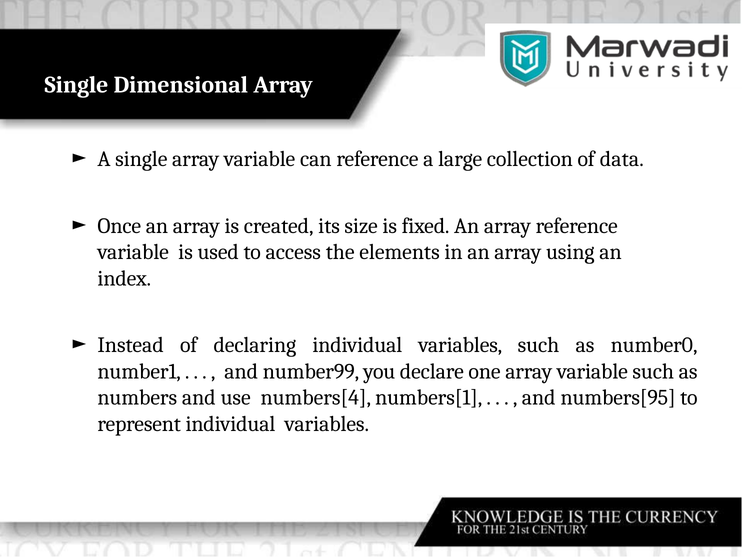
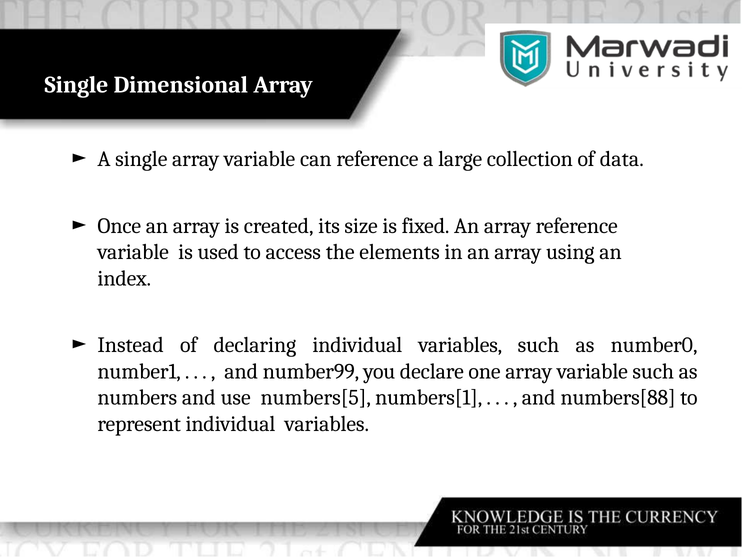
numbers[4: numbers[4 -> numbers[5 (316, 397)
numbers[95: numbers[95 -> numbers[88 (618, 397)
